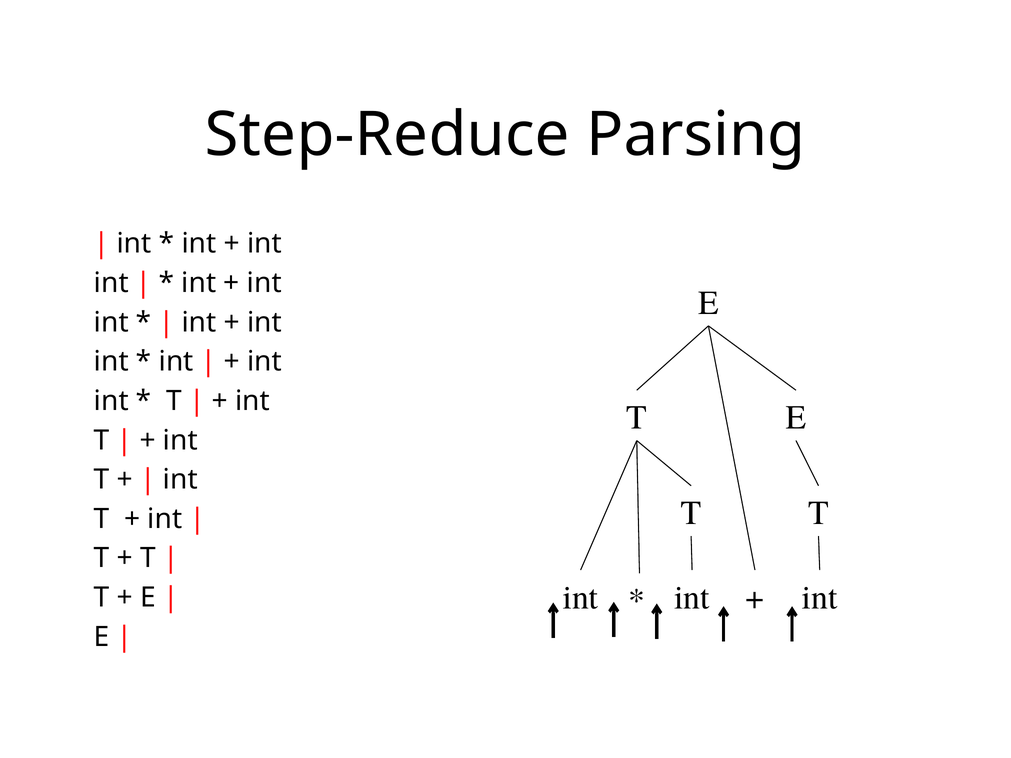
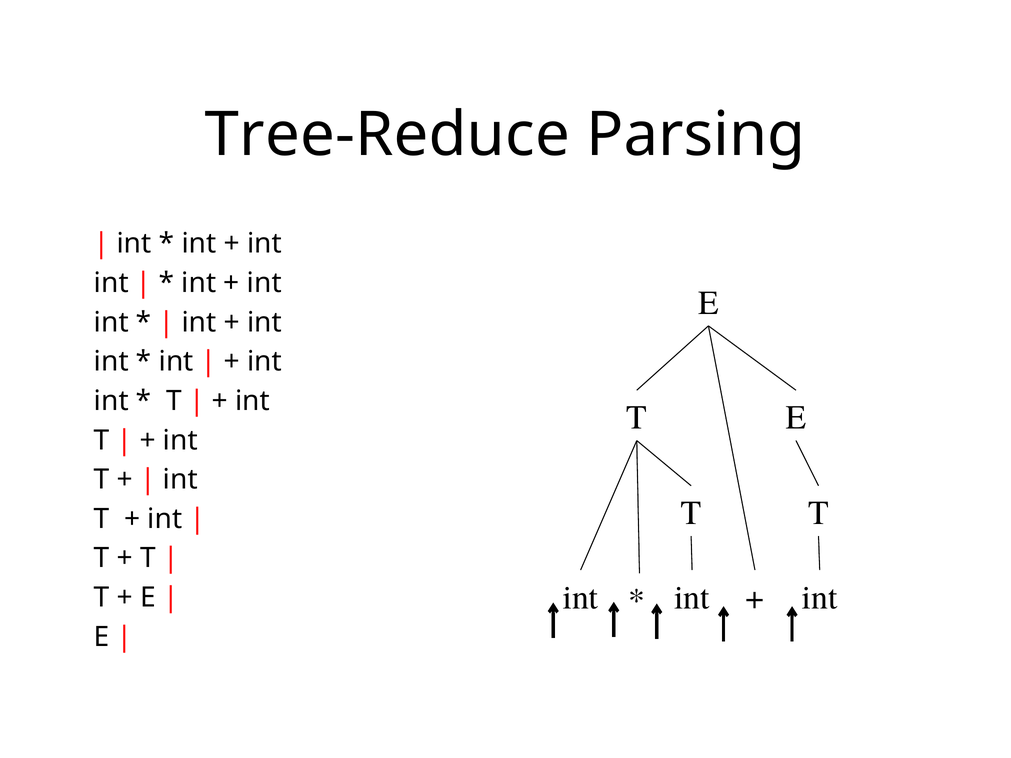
Step-Reduce: Step-Reduce -> Tree-Reduce (387, 135)
